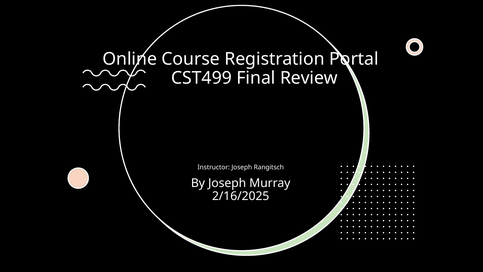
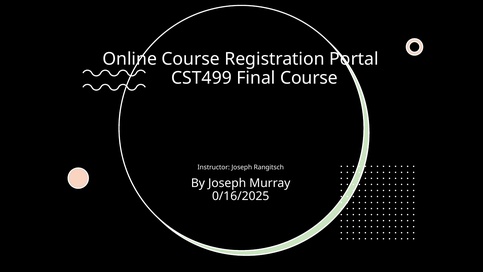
Final Review: Review -> Course (309, 78)
2/16/2025: 2/16/2025 -> 0/16/2025 (241, 196)
